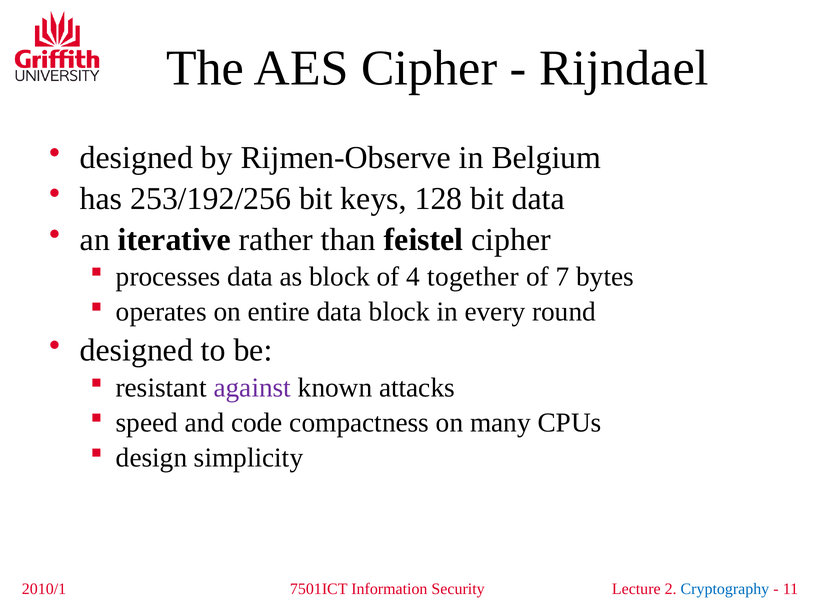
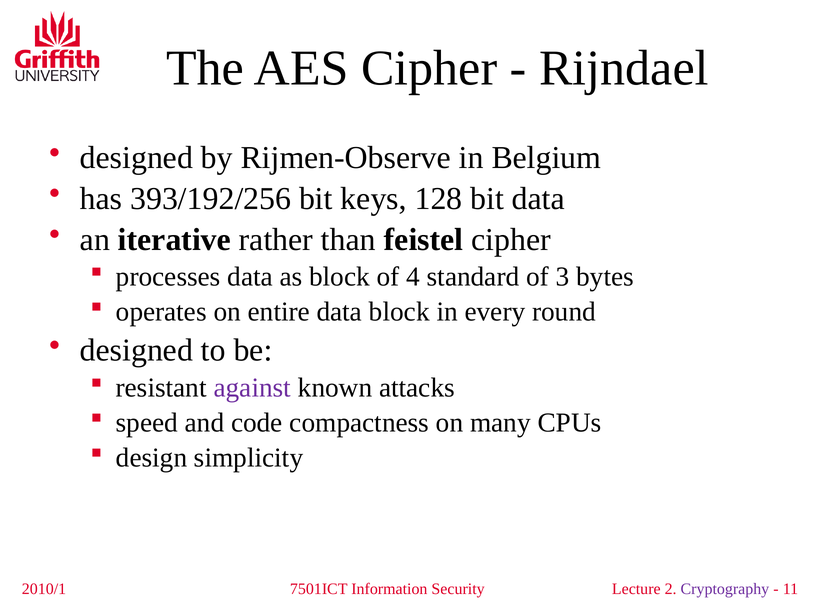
253/192/256: 253/192/256 -> 393/192/256 (211, 199)
together: together -> standard (473, 277)
7: 7 -> 3 (563, 277)
Cryptography colour: blue -> purple (725, 589)
